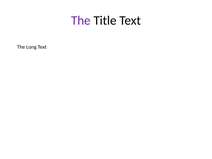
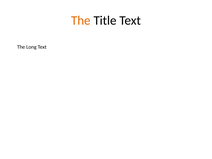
The colour: purple -> orange (81, 21)
